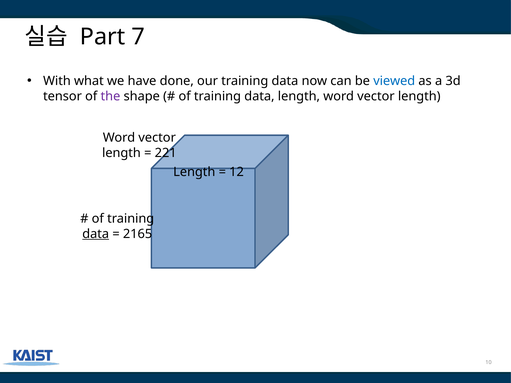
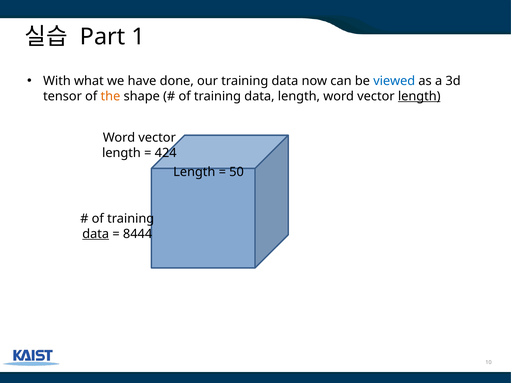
7: 7 -> 1 (138, 37)
the colour: purple -> orange (110, 96)
length underline: none -> present (419, 96)
221: 221 -> 424 (166, 153)
12: 12 -> 50 (237, 172)
2165: 2165 -> 8444 (138, 234)
